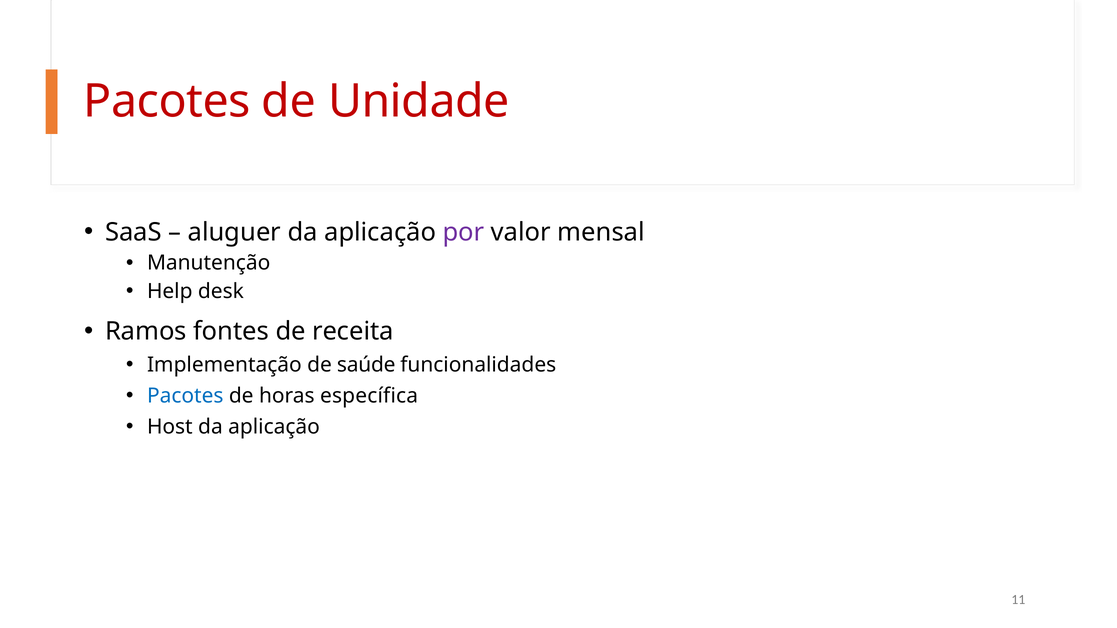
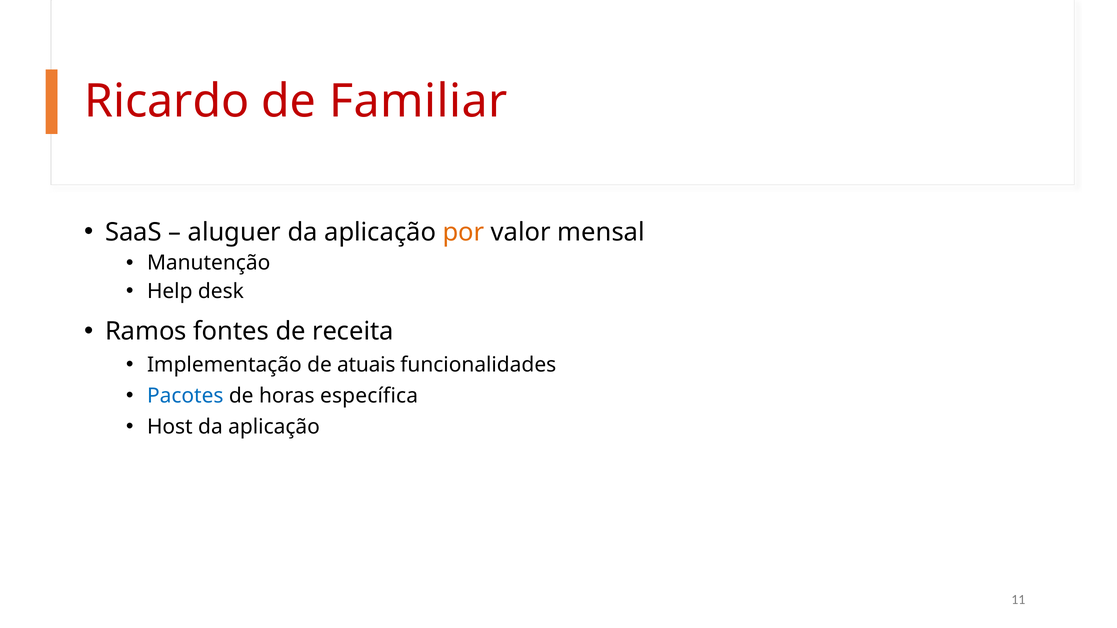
Pacotes: Pacotes -> Ricardo (167, 101)
Unidade: Unidade -> Familiar (418, 101)
por colour: purple -> orange (464, 232)
saúde: saúde -> atuais (366, 365)
